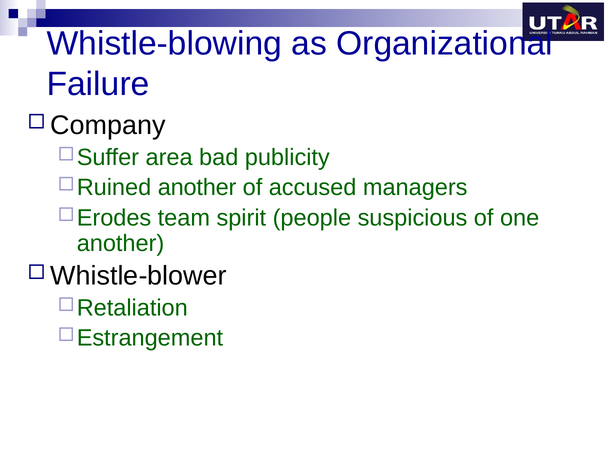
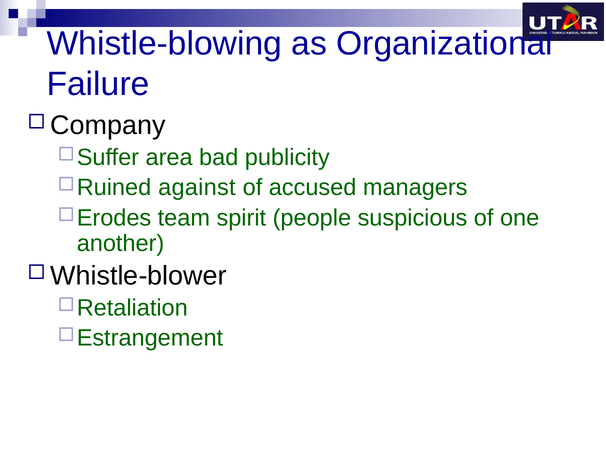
another: another -> against (197, 187)
